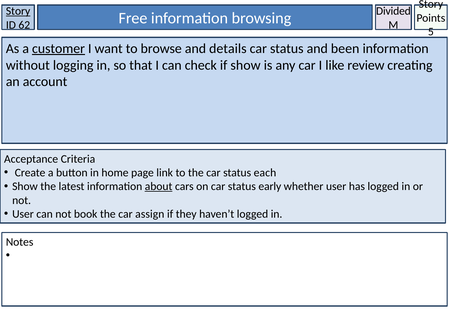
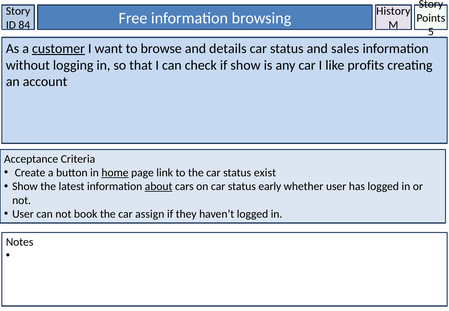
Story underline: present -> none (18, 11)
Divided: Divided -> History (393, 11)
62: 62 -> 84 (24, 25)
been: been -> sales (345, 49)
review: review -> profits (366, 65)
home underline: none -> present (115, 173)
each: each -> exist (265, 173)
